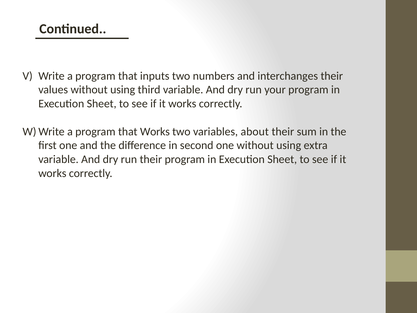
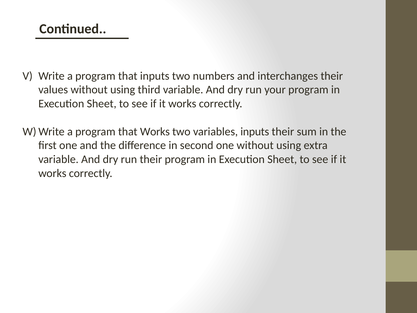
variables about: about -> inputs (255, 131)
